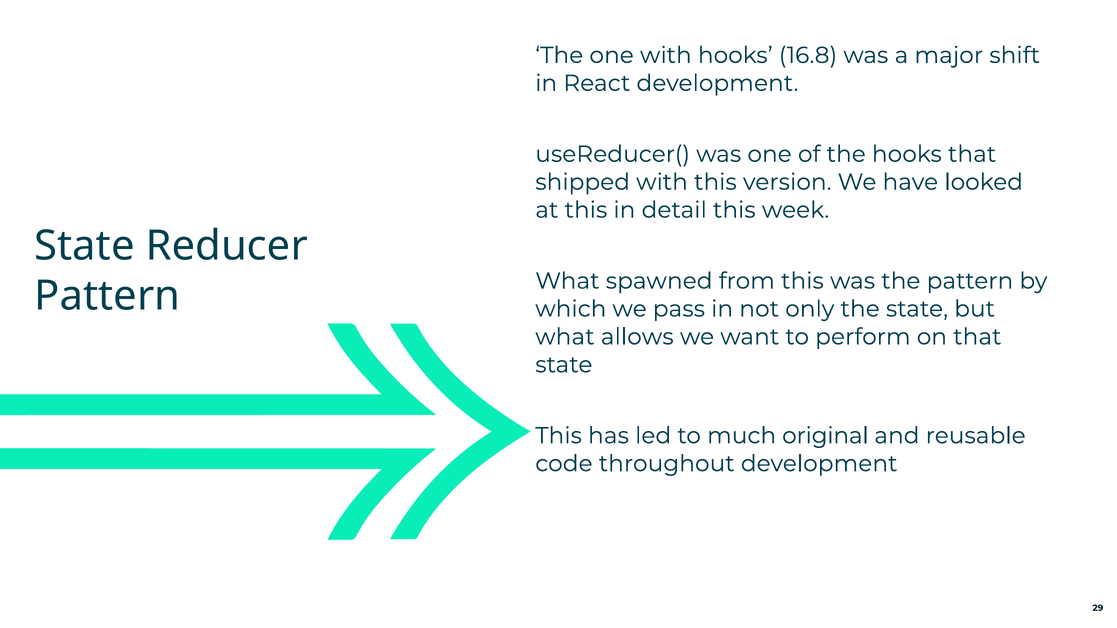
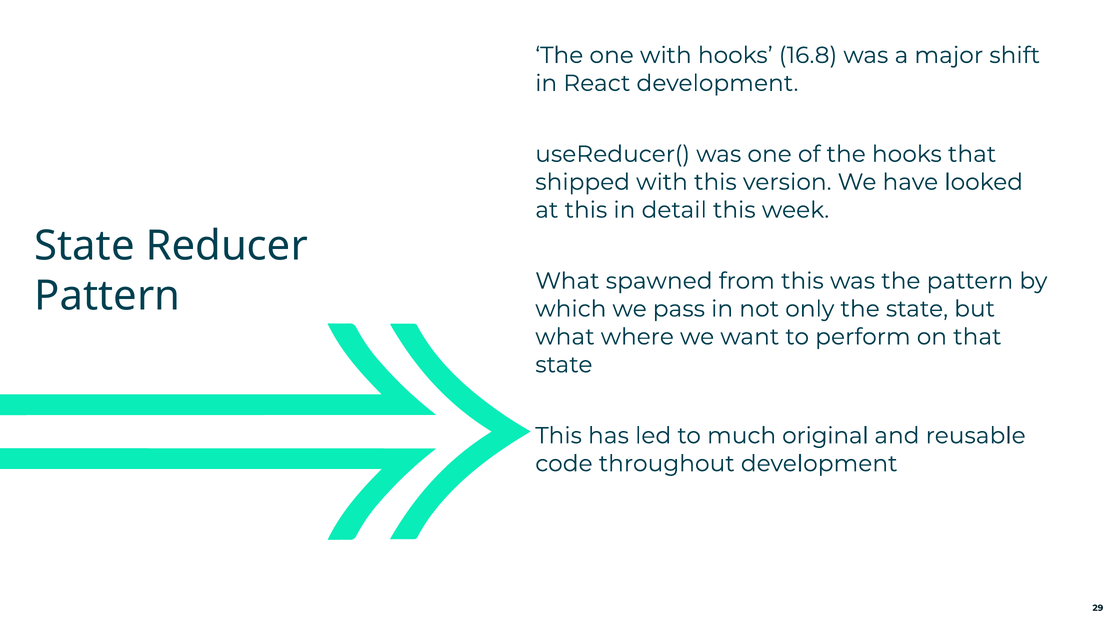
allows: allows -> where (637, 337)
